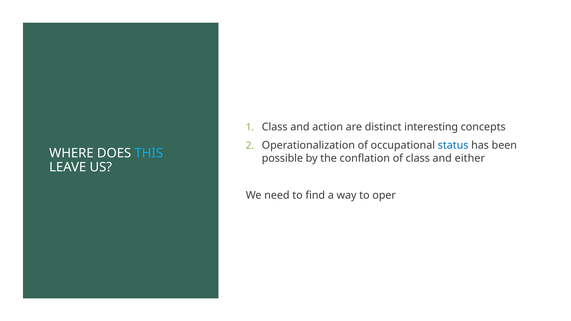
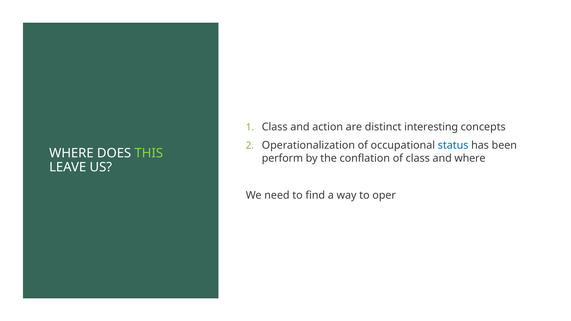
THIS colour: light blue -> light green (149, 153)
possible: possible -> perform (282, 158)
and either: either -> where (470, 158)
